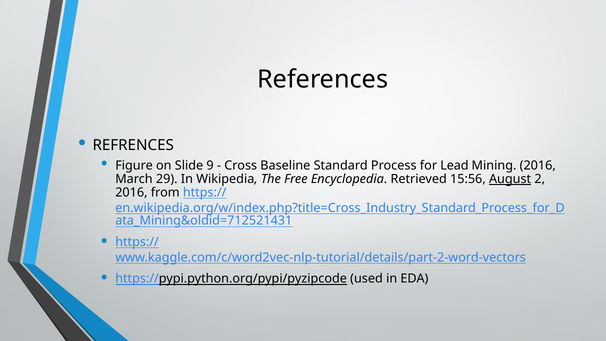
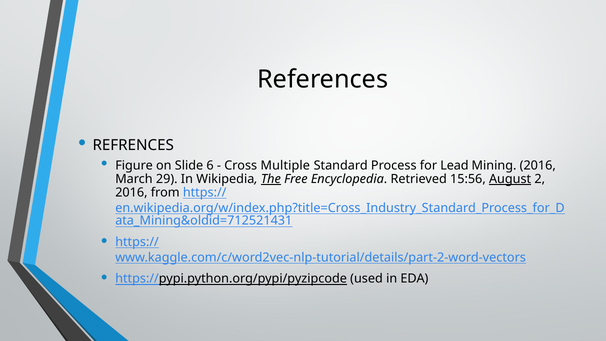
9: 9 -> 6 (210, 165)
Baseline: Baseline -> Multiple (285, 165)
The underline: none -> present (271, 179)
